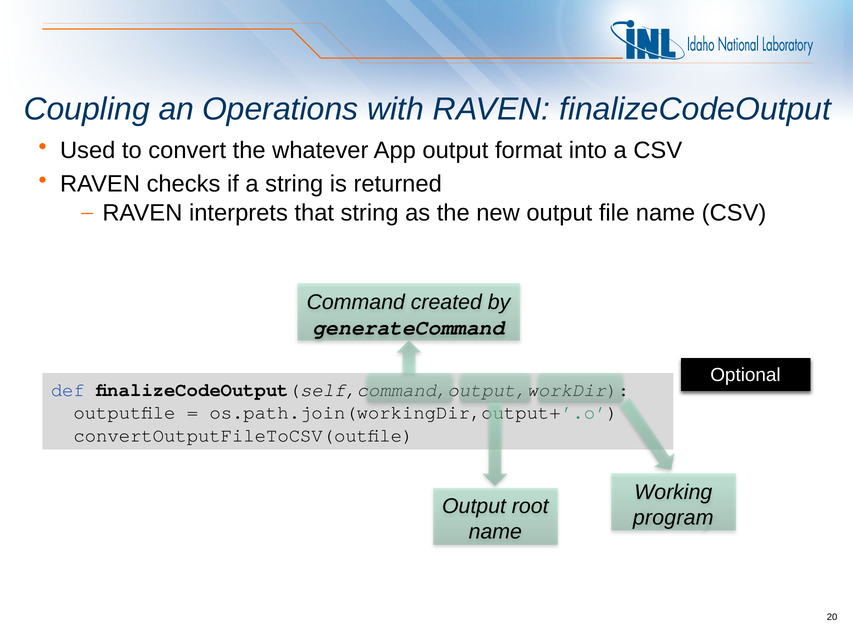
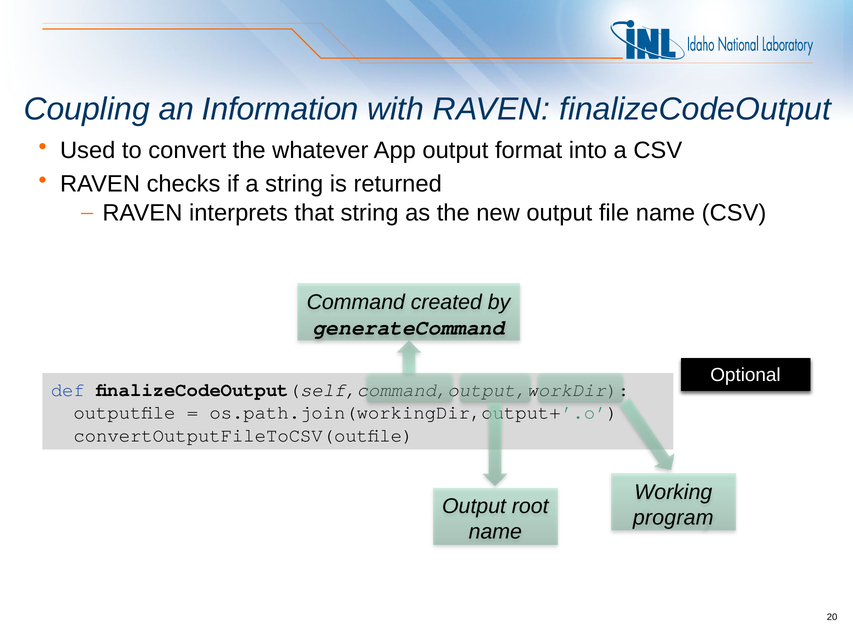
Operations: Operations -> Information (280, 109)
